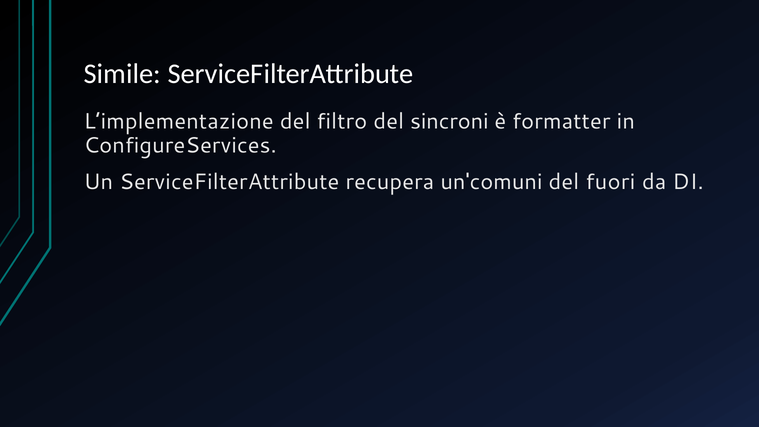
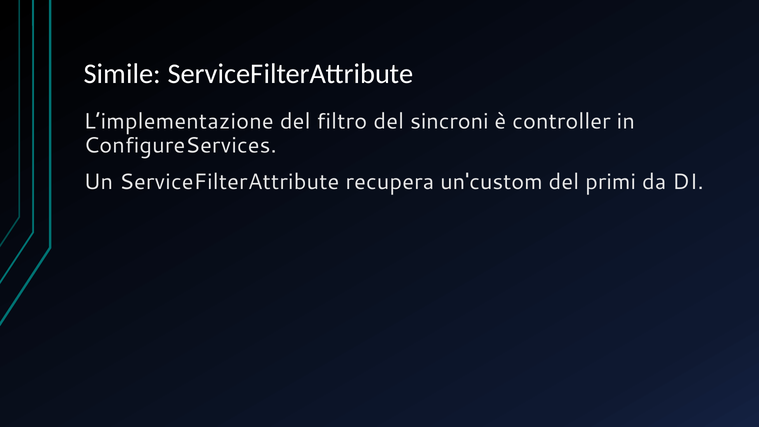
formatter: formatter -> controller (561, 122)
un'comuni: un'comuni -> un'custom (491, 182)
fuori: fuori -> primi (611, 182)
